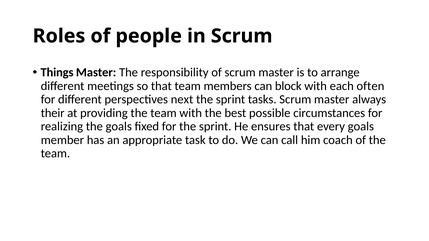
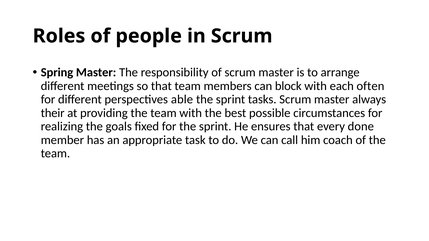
Things: Things -> Spring (57, 73)
next: next -> able (182, 100)
every goals: goals -> done (361, 127)
